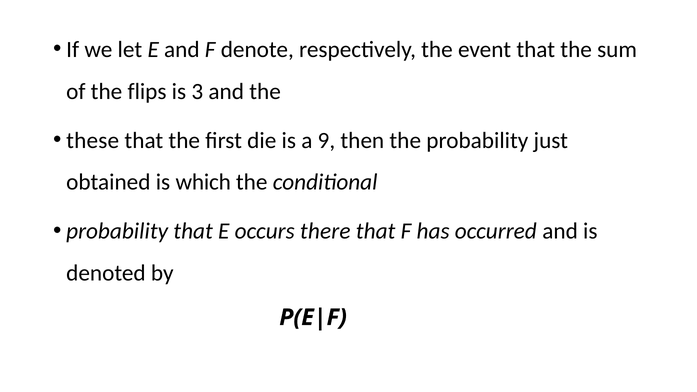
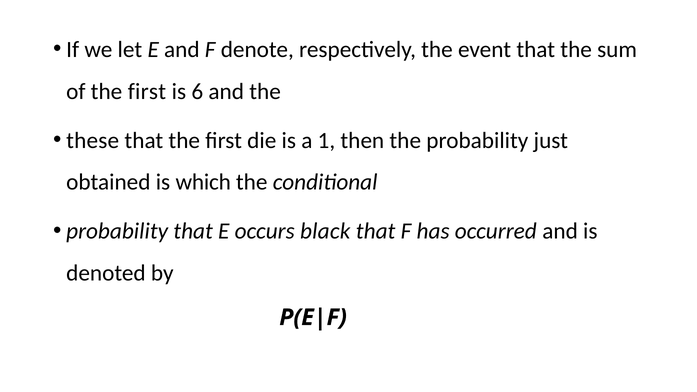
of the flips: flips -> first (147, 91)
3: 3 -> 6 (197, 91)
9: 9 -> 1 (326, 140)
there: there -> black (325, 231)
